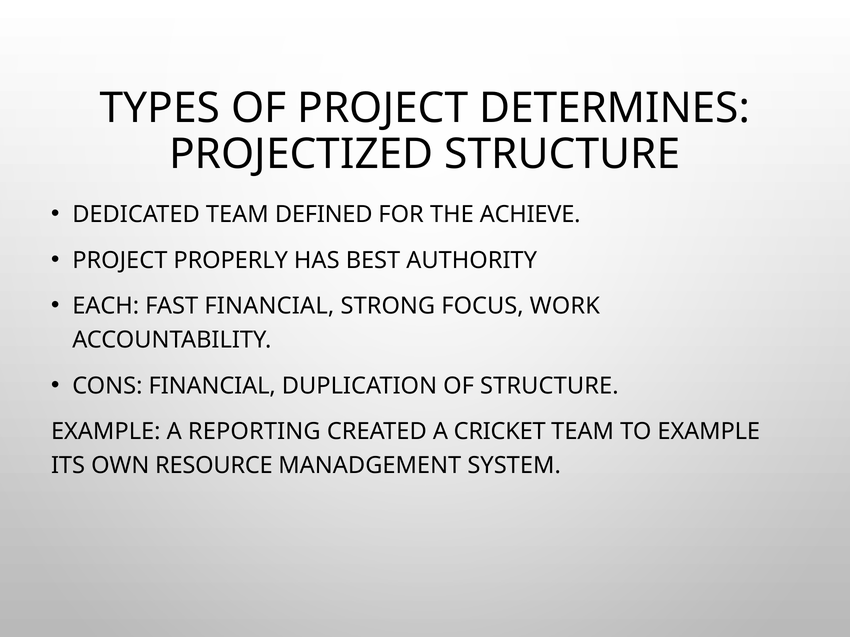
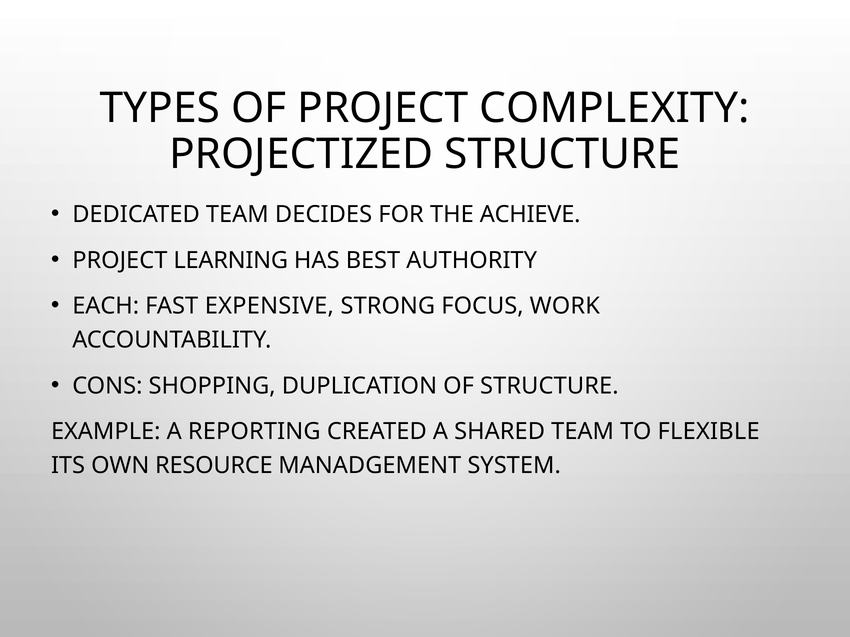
DETERMINES: DETERMINES -> COMPLEXITY (614, 108)
DEFINED: DEFINED -> DECIDES (324, 215)
PROPERLY: PROPERLY -> LEARNING (231, 260)
FAST FINANCIAL: FINANCIAL -> EXPENSIVE (269, 306)
CONS FINANCIAL: FINANCIAL -> SHOPPING (212, 386)
CRICKET: CRICKET -> SHARED (500, 432)
TO EXAMPLE: EXAMPLE -> FLEXIBLE (709, 432)
